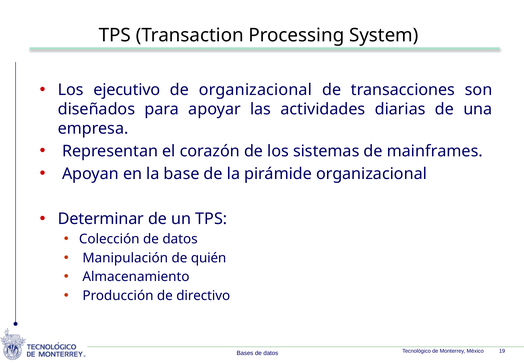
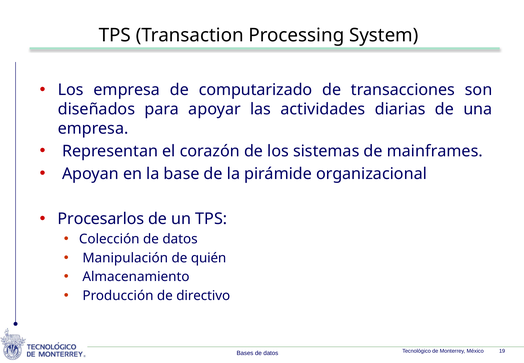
Los ejecutivo: ejecutivo -> empresa (127, 90)
de organizacional: organizacional -> computarizado (255, 90)
Determinar: Determinar -> Procesarlos (101, 219)
